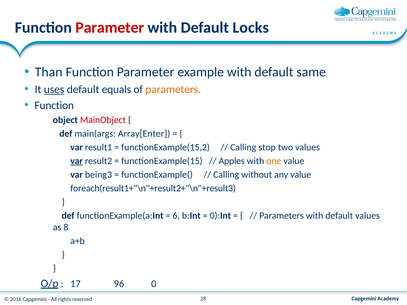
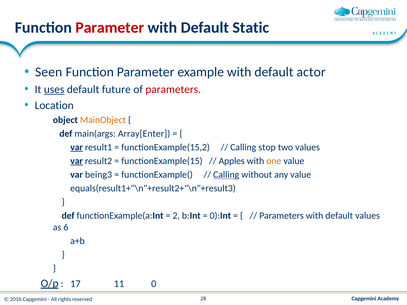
Locks: Locks -> Static (251, 28)
Than: Than -> Seen (49, 72)
same: same -> actor (311, 72)
equals: equals -> future (116, 89)
parameters colour: orange -> red (173, 89)
Function: Function -> Location (54, 105)
MainObject colour: red -> orange (103, 120)
var underline: none -> present (77, 147)
Calling underline: none -> present (226, 175)
foreach(result1+"\n"+result2+"\n"+result3: foreach(result1+"\n"+result2+"\n"+result3 -> equals(result1+"\n"+result2+"\n"+result3 (153, 188)
6: 6 -> 2 (176, 216)
8: 8 -> 6 (66, 227)
96: 96 -> 11 (119, 284)
